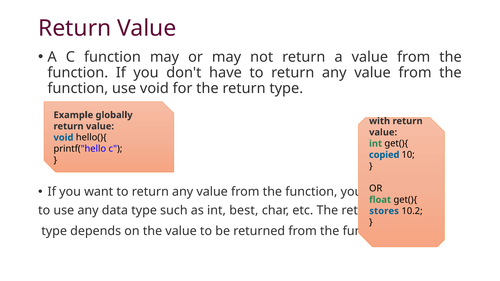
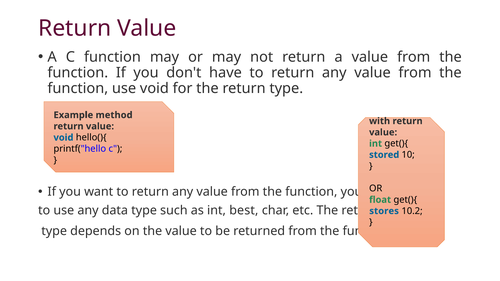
globally: globally -> method (114, 115)
copied: copied -> stored (384, 155)
